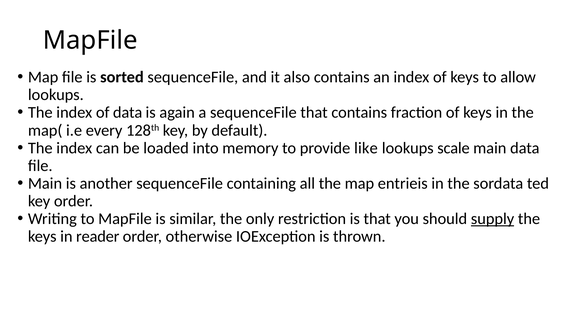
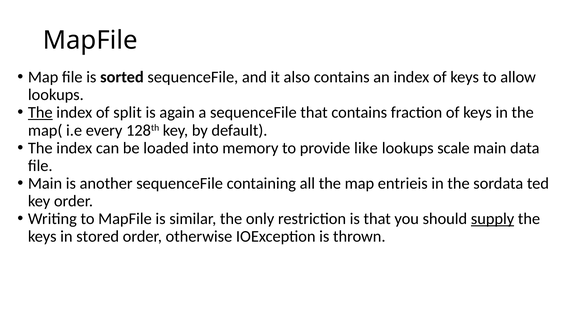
The underline: none -> present (40, 113)
of data: data -> split (128, 113)
reader: reader -> stored (98, 237)
